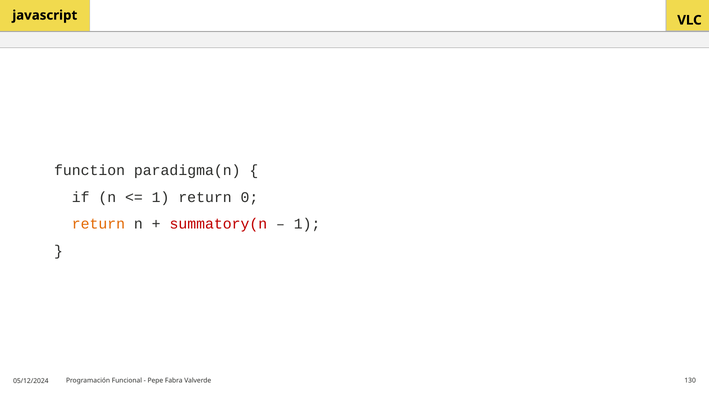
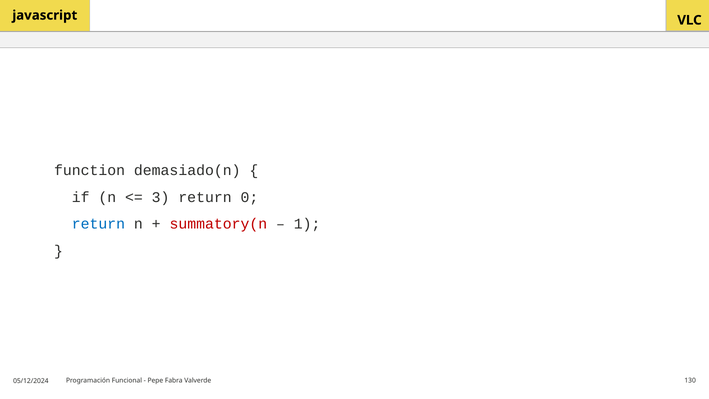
paradigma(n: paradigma(n -> demasiado(n (187, 170)
1: 1 -> 3 (161, 197)
return colour: orange -> blue (98, 224)
